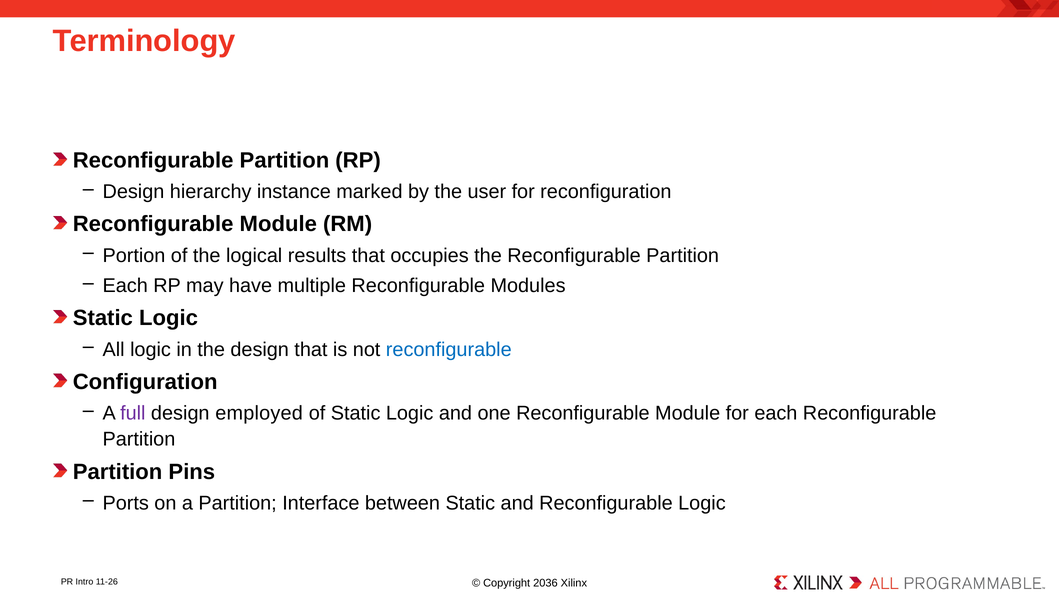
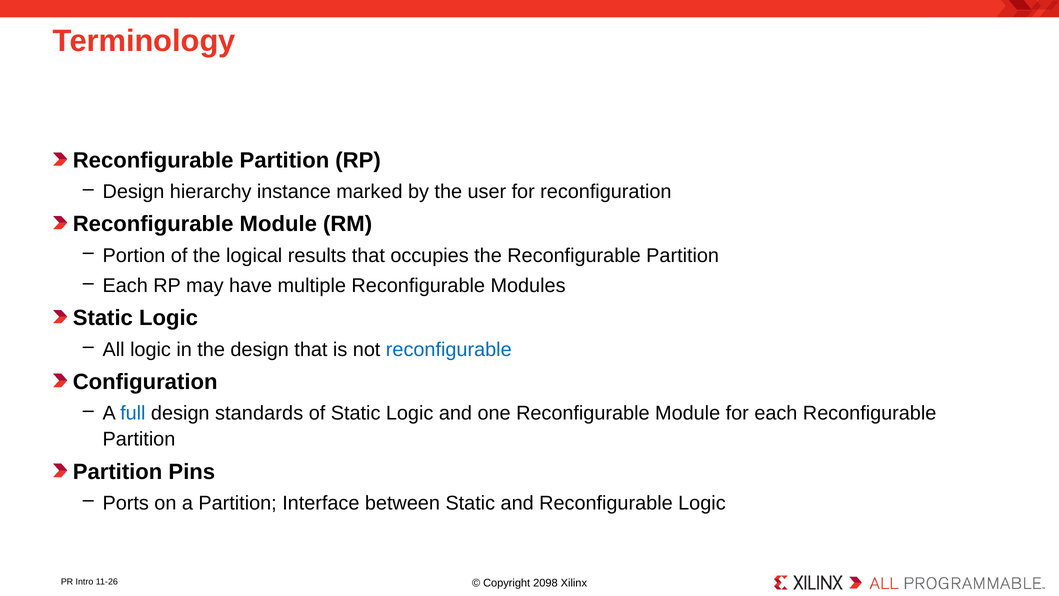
full colour: purple -> blue (133, 413)
employed: employed -> standards (259, 413)
2036: 2036 -> 2098 (545, 583)
